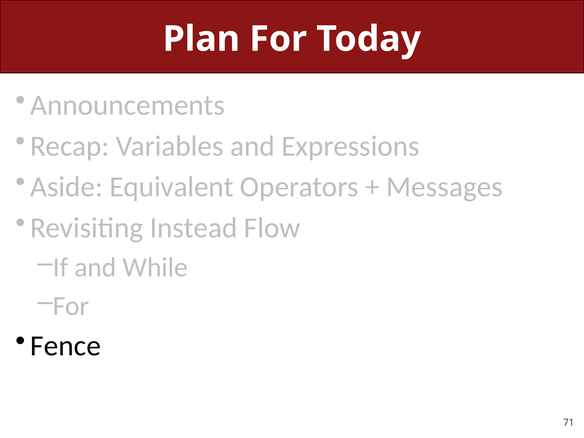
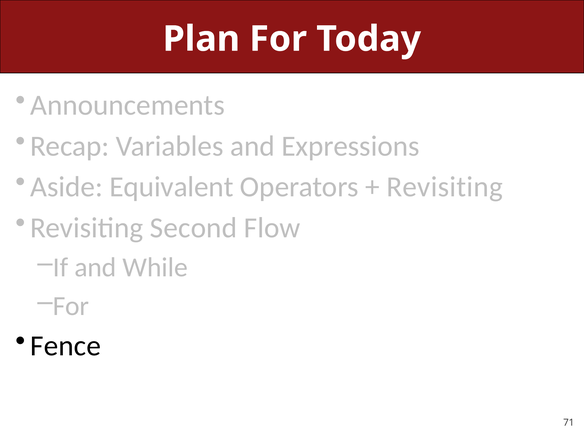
Messages: Messages -> Revisiting (445, 187)
Instead: Instead -> Second (194, 228)
